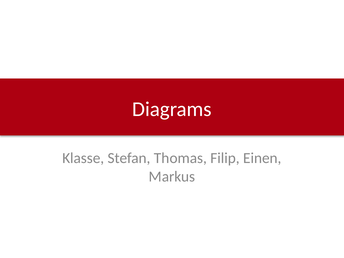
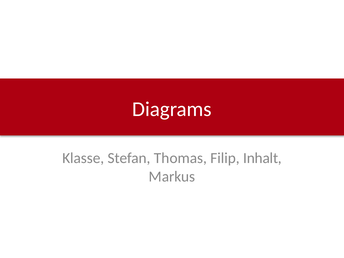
Einen: Einen -> Inhalt (262, 158)
